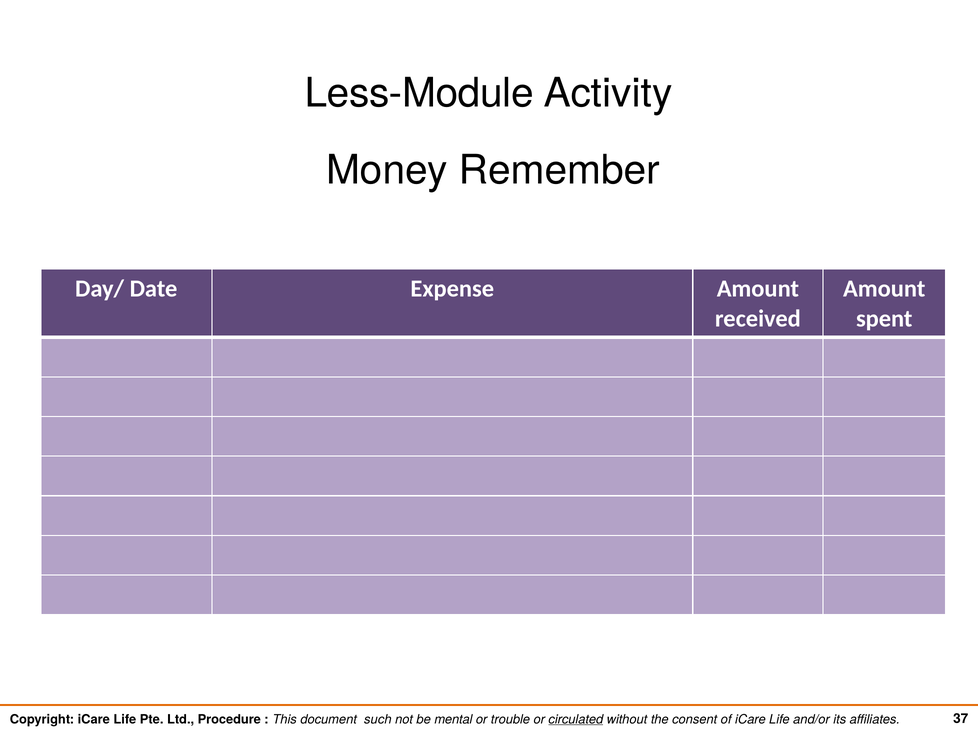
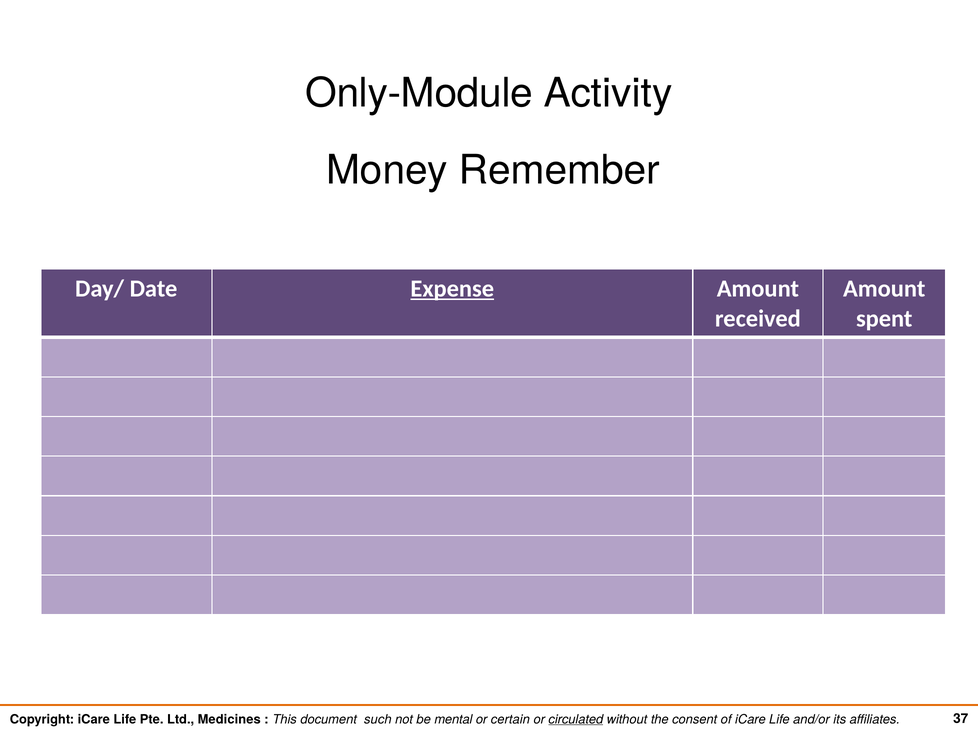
Less-Module: Less-Module -> Only-Module (419, 93)
Expense underline: none -> present (452, 289)
Procedure: Procedure -> Medicines (229, 720)
trouble: trouble -> certain (510, 720)
